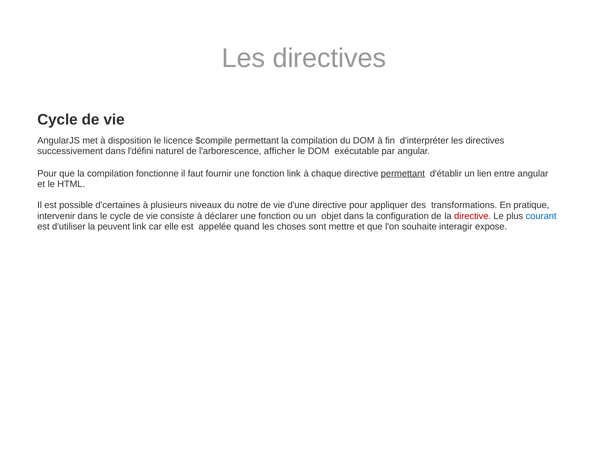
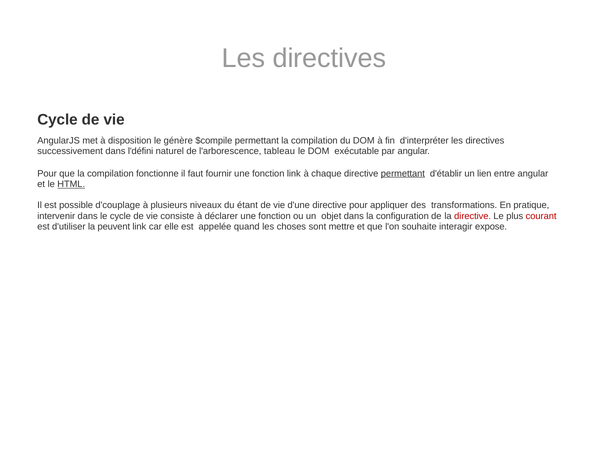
licence: licence -> génère (178, 140)
afficher: afficher -> tableau (279, 151)
HTML underline: none -> present (71, 184)
d'certaines: d'certaines -> d'couplage (118, 205)
notre: notre -> étant (247, 205)
courant colour: blue -> red (541, 216)
